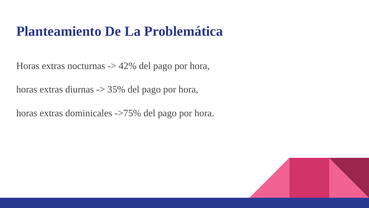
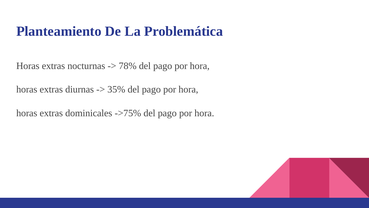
42%: 42% -> 78% (128, 66)
